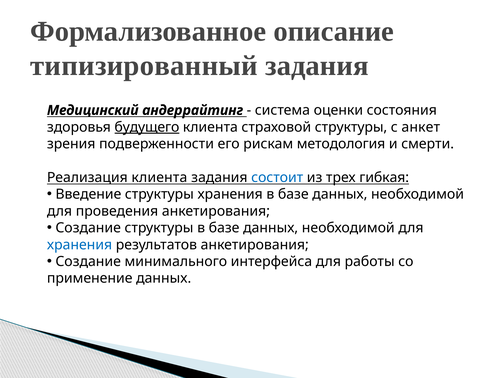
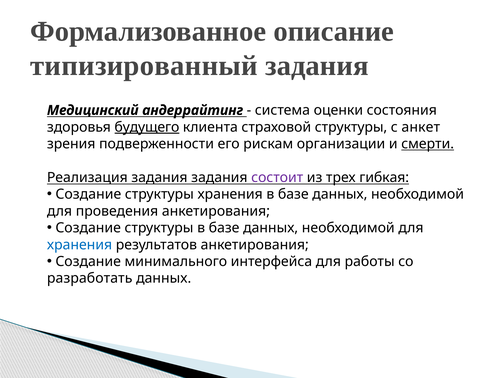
методология: методология -> организации (341, 144)
смерти underline: none -> present (428, 144)
Реализация клиента: клиента -> задания (159, 178)
состоит colour: blue -> purple (277, 178)
Введение: Введение -> Создание (88, 194)
применение: применение -> разработать (90, 278)
